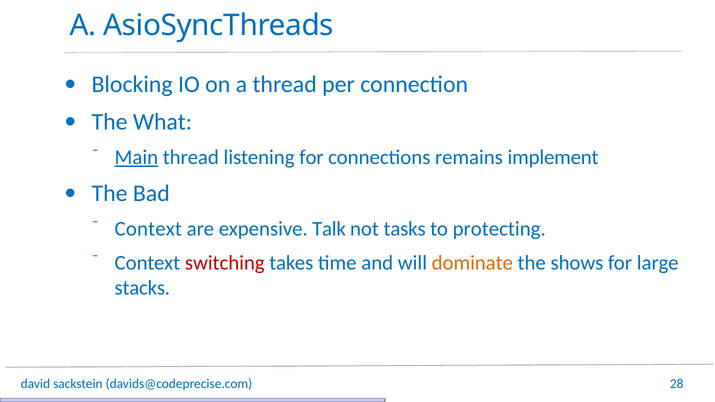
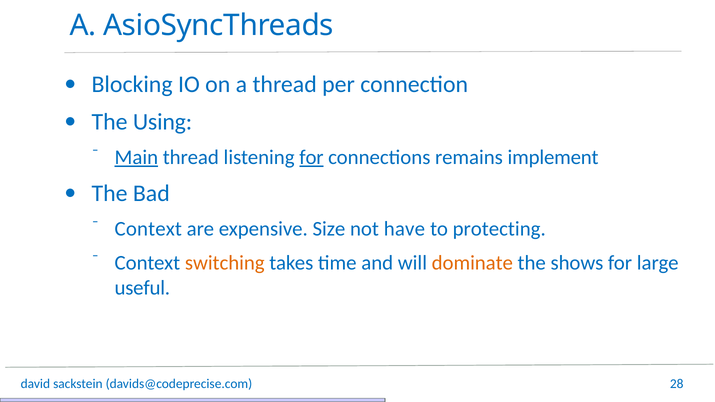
What: What -> Using (163, 122)
for underline: none -> present (311, 157)
Talk: Talk -> Size (329, 229)
tasks: tasks -> have (404, 229)
switching colour: red -> orange (225, 263)
stacks: stacks -> useful (142, 288)
